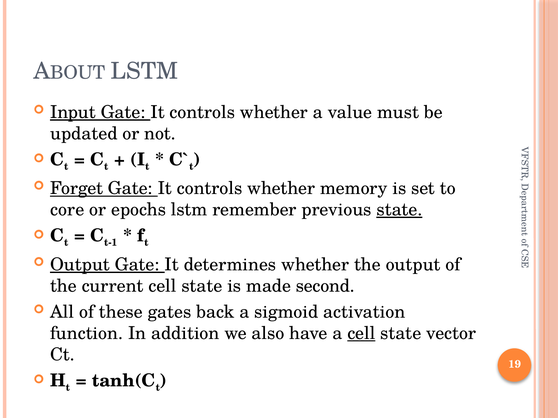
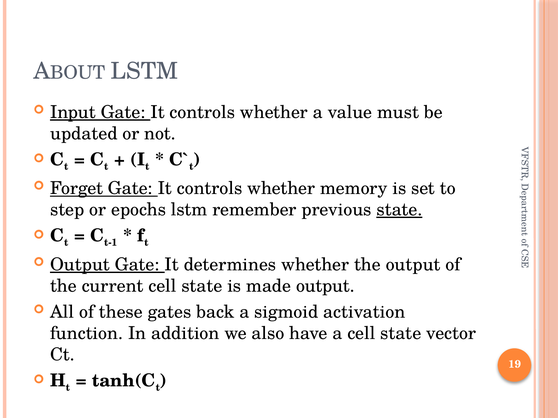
core: core -> step (67, 210)
made second: second -> output (325, 286)
cell underline: present -> none (361, 334)
